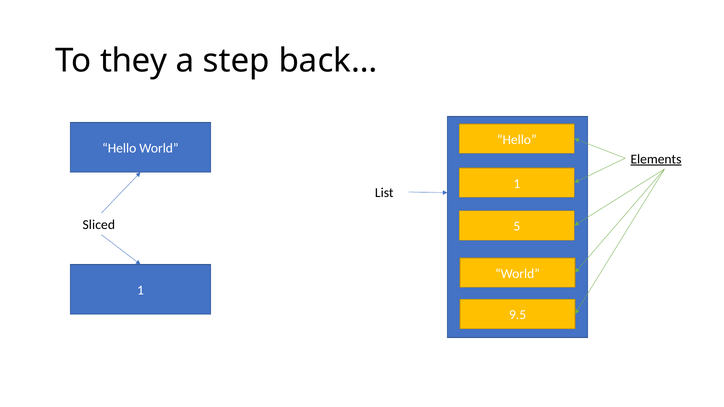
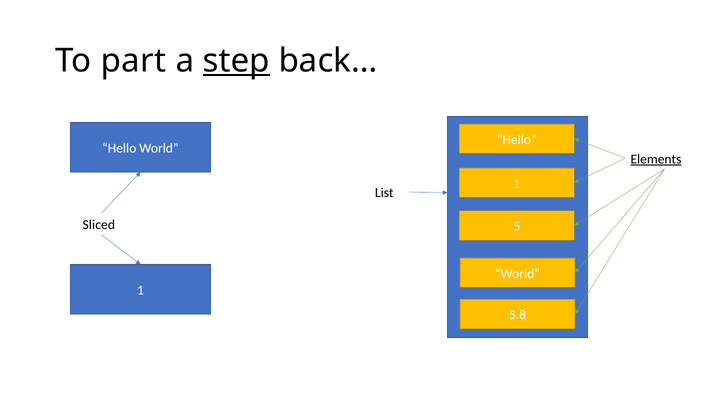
they: they -> part (133, 61)
step underline: none -> present (236, 61)
9.5: 9.5 -> 5.8 (518, 315)
